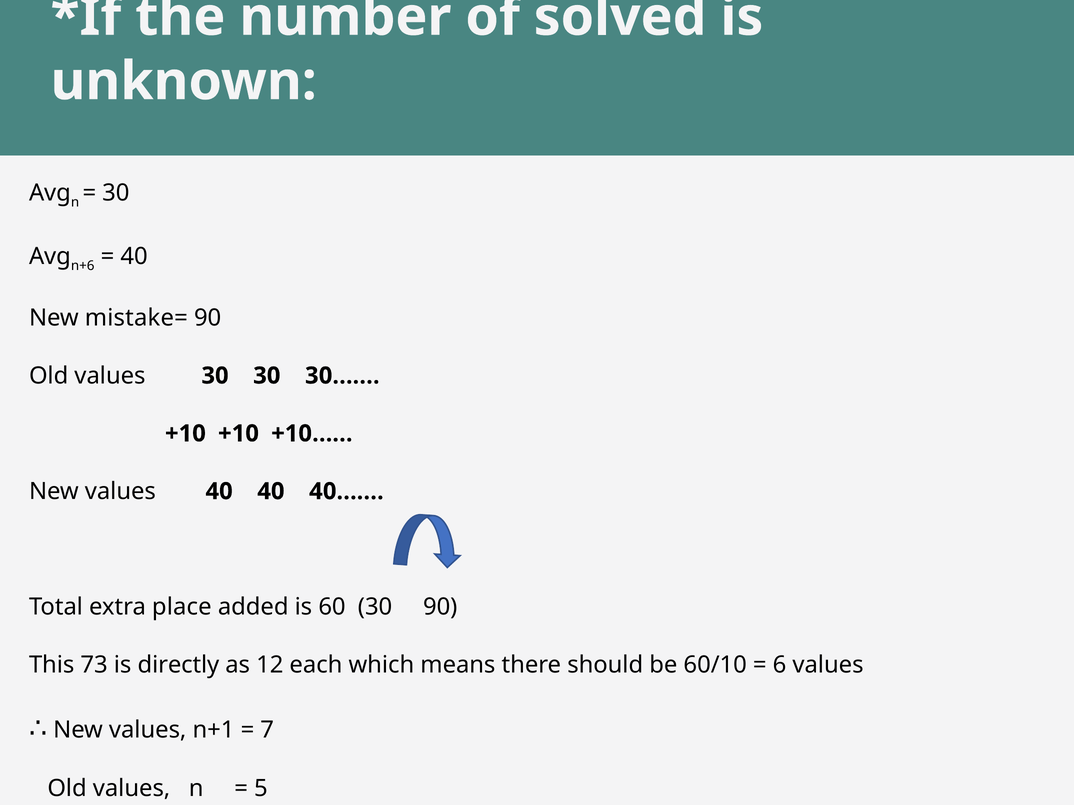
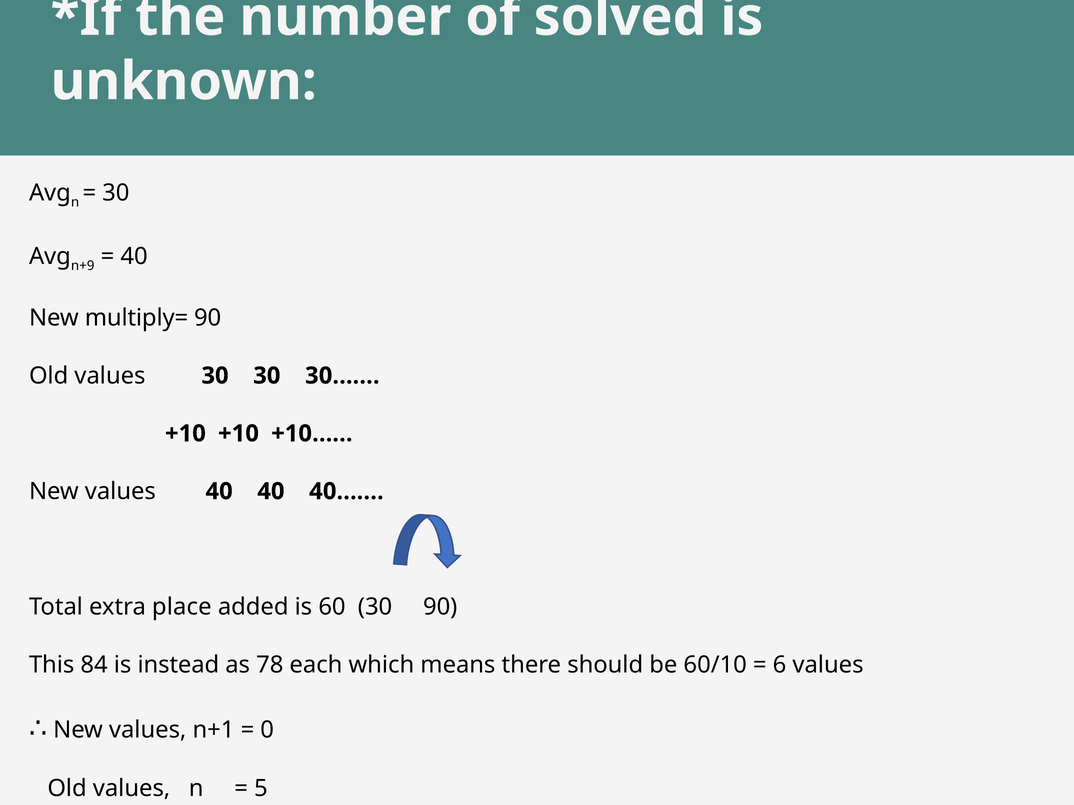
n+6: n+6 -> n+9 (83, 266)
mistake=: mistake= -> multiply= (136, 318)
73: 73 -> 84 (94, 665)
directly: directly -> instead (178, 665)
12: 12 -> 78 (270, 665)
7: 7 -> 0 (267, 730)
